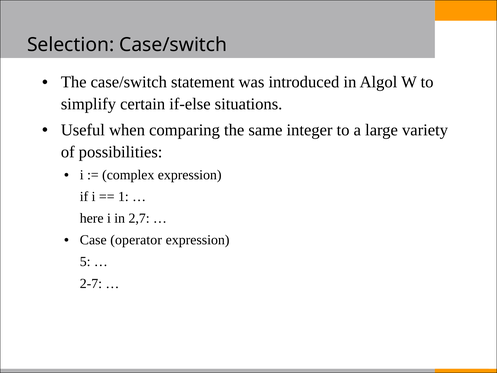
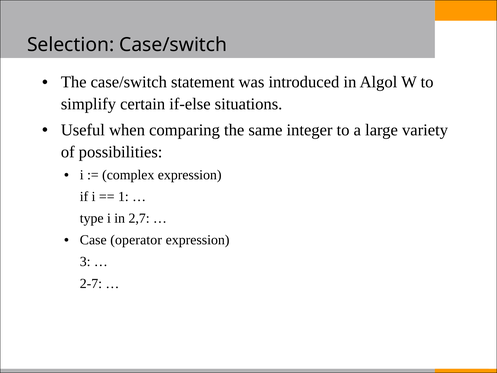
here: here -> type (92, 218)
5: 5 -> 3 (85, 262)
